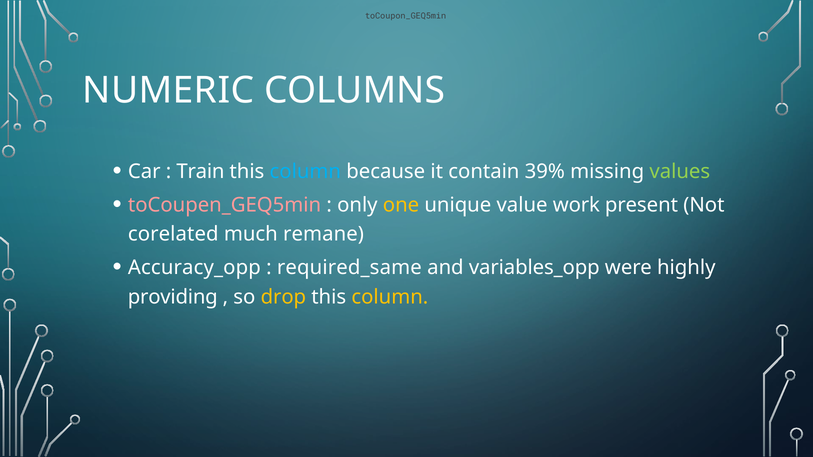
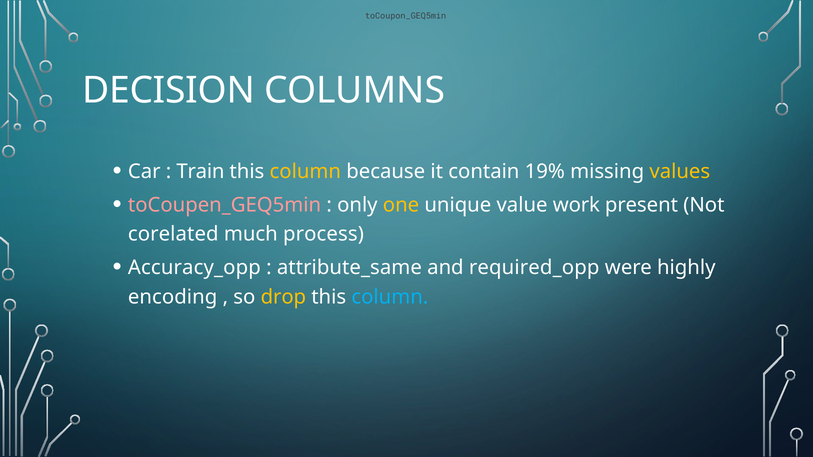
NUMERIC: NUMERIC -> DECISION (169, 90)
column colour: light blue -> yellow (305, 172)
39%: 39% -> 19% (545, 172)
values colour: light green -> yellow (680, 172)
remane: remane -> process (323, 234)
required_same: required_same -> attribute_same (349, 268)
variables_opp: variables_opp -> required_opp (534, 268)
providing: providing -> encoding (173, 297)
column colour: yellow -> light blue (390, 297)
